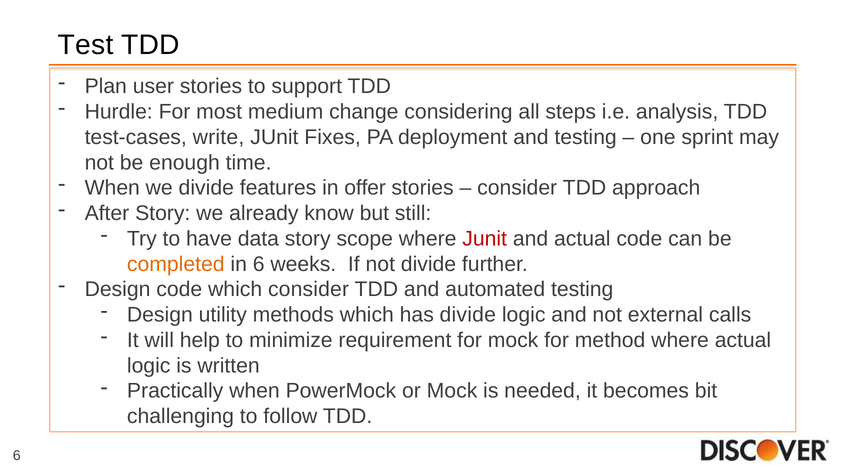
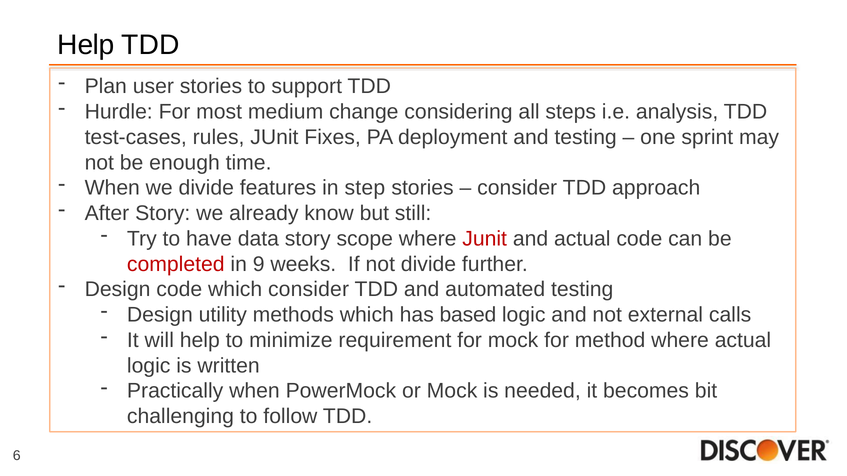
Test: Test -> Help (86, 45)
write: write -> rules (219, 137)
offer: offer -> step (365, 188)
completed colour: orange -> red (176, 264)
in 6: 6 -> 9 (259, 264)
has divide: divide -> based (468, 315)
